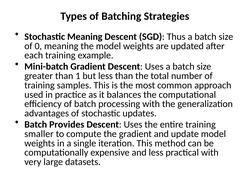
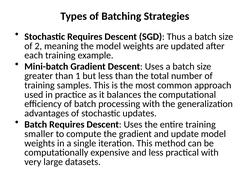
Stochastic Meaning: Meaning -> Requires (85, 37)
0: 0 -> 2 (38, 46)
Batch Provides: Provides -> Requires (67, 124)
